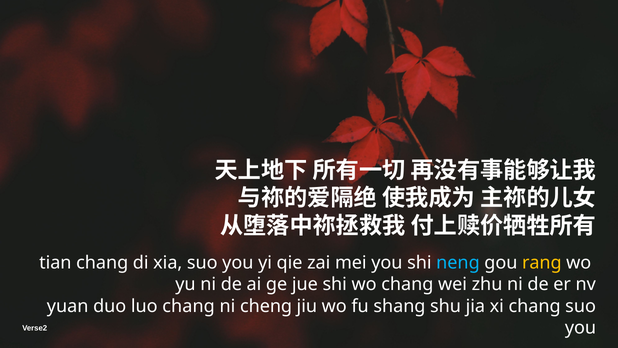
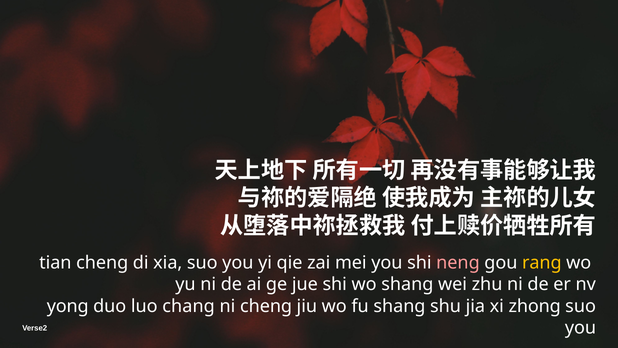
tian chang: chang -> cheng (102, 263)
neng colour: light blue -> pink (458, 263)
wo chang: chang -> shang (407, 284)
yuan: yuan -> yong (68, 306)
xi chang: chang -> zhong (535, 306)
